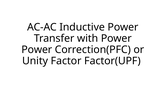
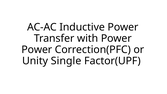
Factor: Factor -> Single (66, 61)
